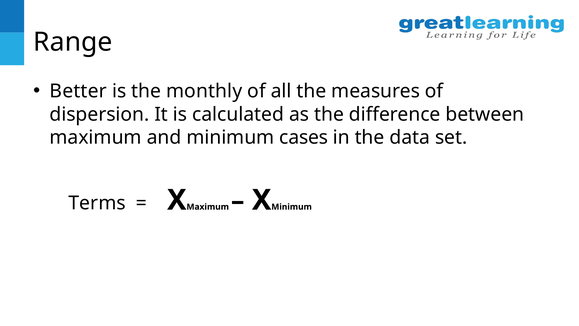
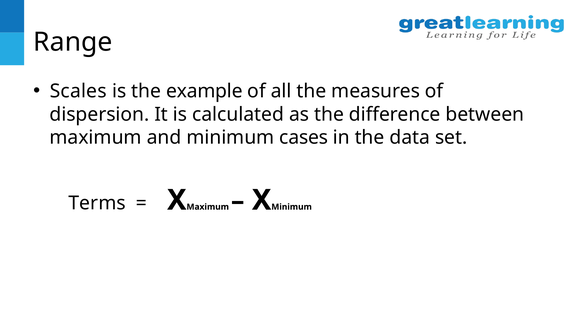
Better: Better -> Scales (78, 91)
monthly: monthly -> example (204, 91)
